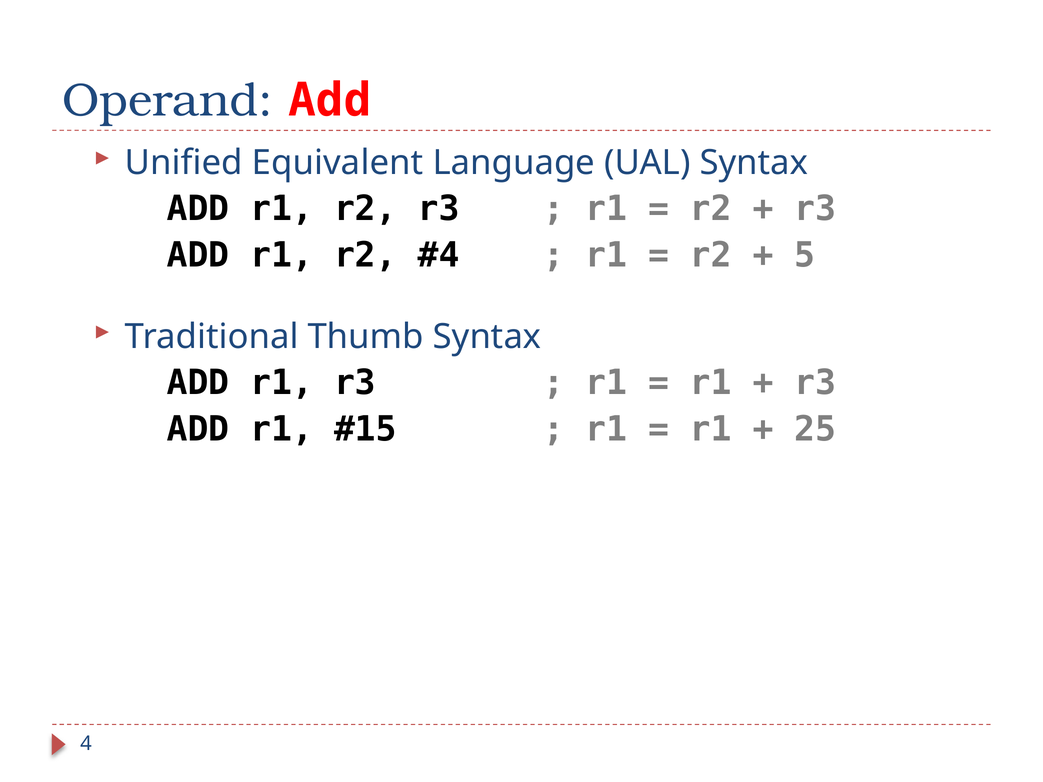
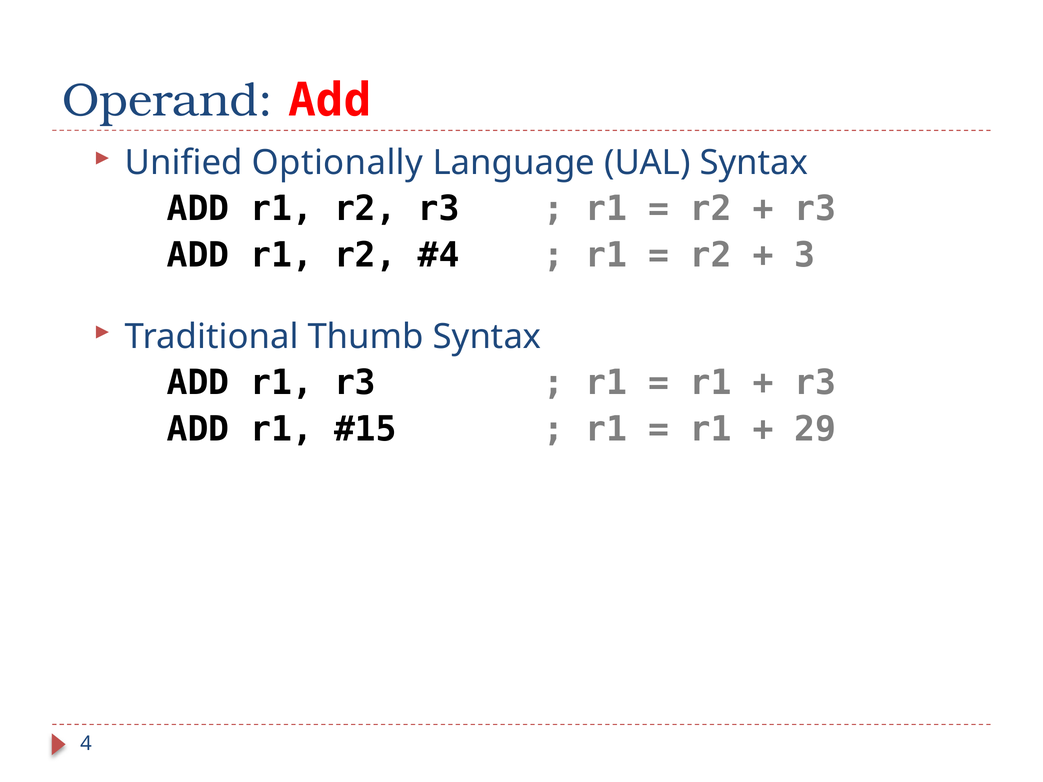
Equivalent: Equivalent -> Optionally (337, 163)
5: 5 -> 3 (805, 255)
25: 25 -> 29 (815, 429)
